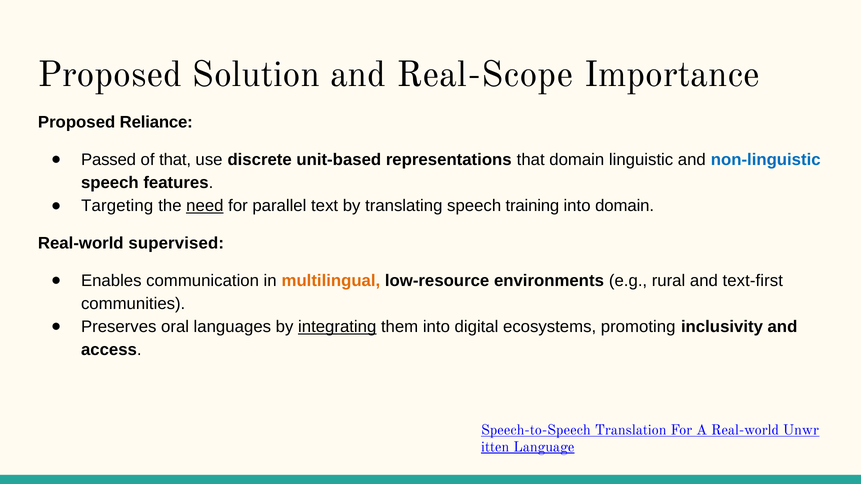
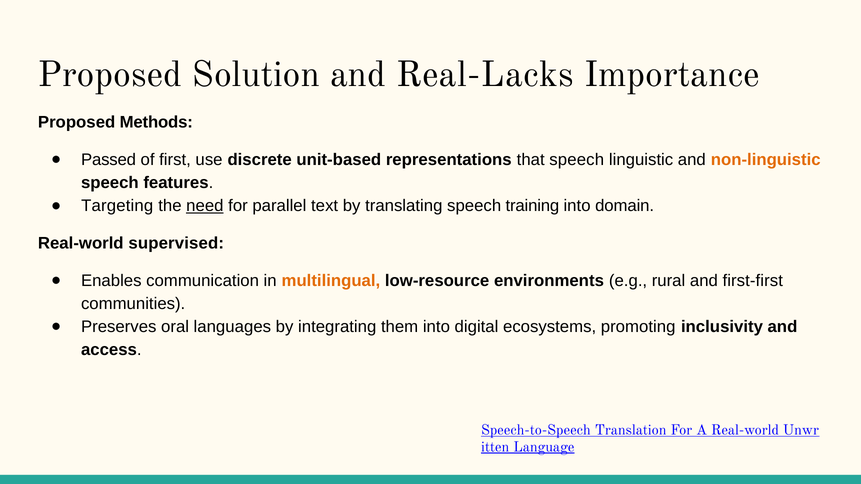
Real-Scope: Real-Scope -> Real-Lacks (485, 75)
Reliance: Reliance -> Methods (156, 122)
of that: that -> first (175, 160)
that domain: domain -> speech (577, 160)
non-linguistic colour: blue -> orange (766, 160)
text-first: text-first -> first-first (753, 281)
integrating underline: present -> none (337, 327)
